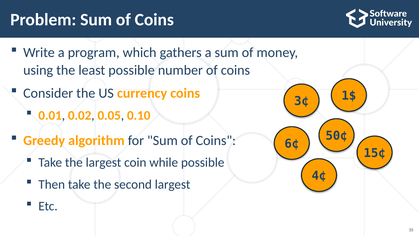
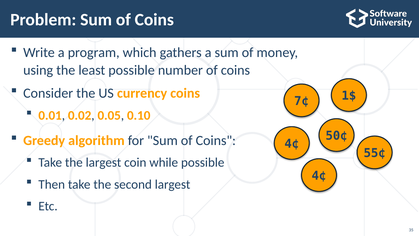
3¢: 3¢ -> 7¢ (302, 101)
6¢: 6¢ -> 4¢ (292, 144)
15¢: 15¢ -> 55¢ (375, 153)
